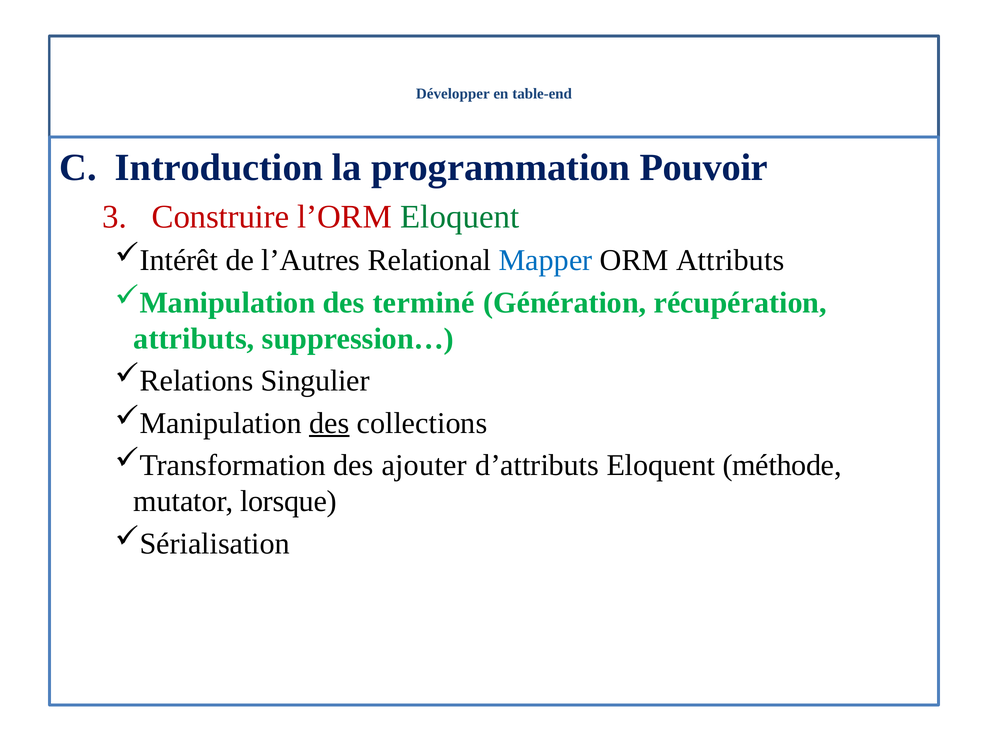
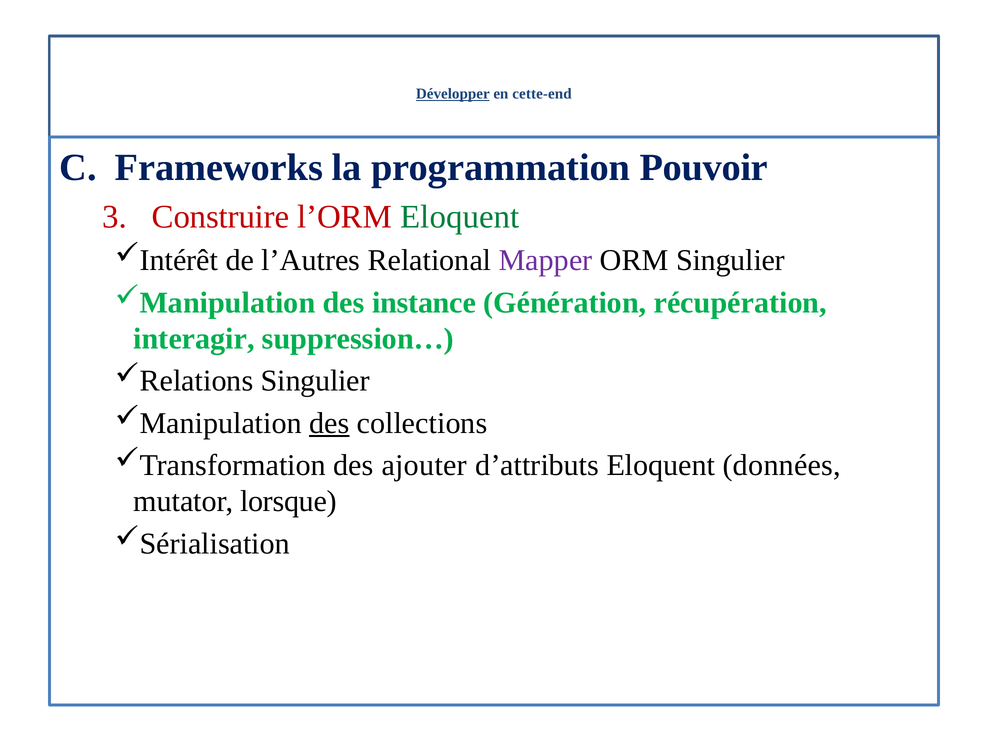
Développer underline: none -> present (453, 94)
table-end: table-end -> cette-end (542, 94)
Introduction: Introduction -> Frameworks (219, 168)
Mapper colour: blue -> purple (546, 260)
ORM Attributs: Attributs -> Singulier (730, 260)
terminé: terminé -> instance (424, 303)
attributs: attributs -> interagir (194, 339)
méthode: méthode -> données (782, 465)
